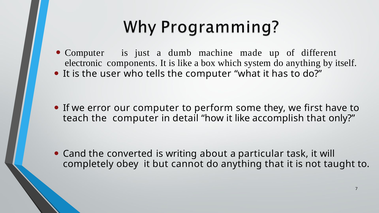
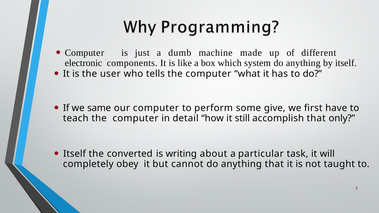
error: error -> same (99, 108)
they: they -> give (275, 108)
it like: like -> still (242, 118)
Cand: Cand -> Itself (74, 154)
